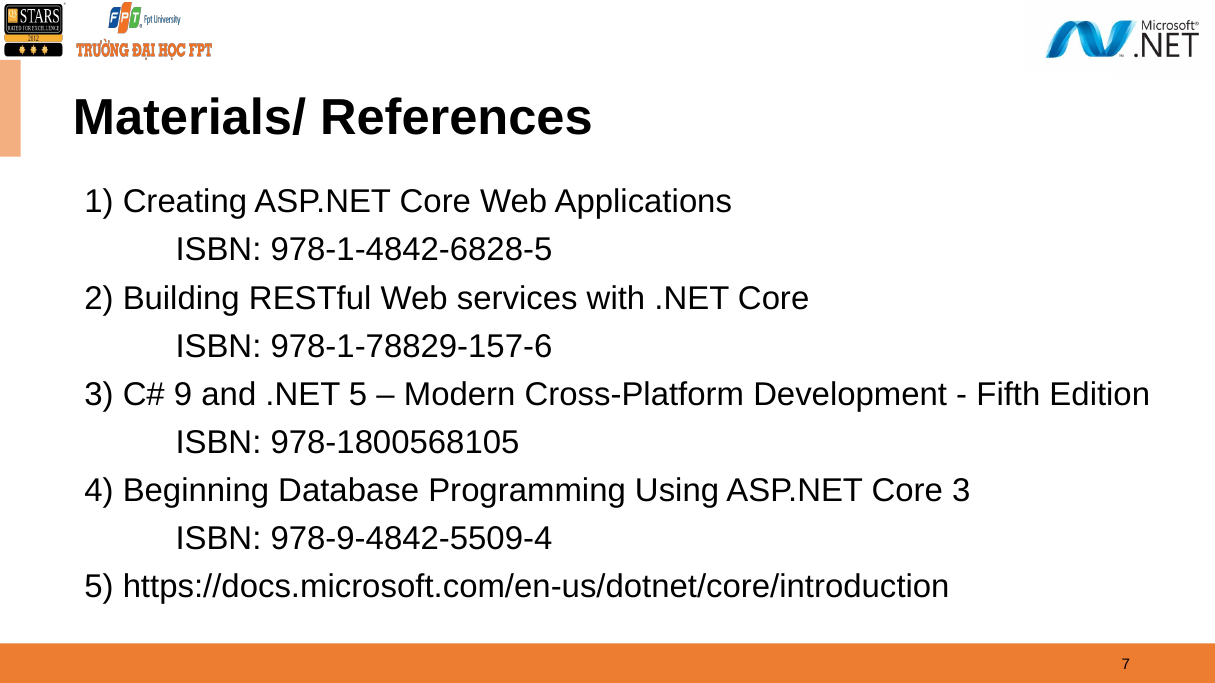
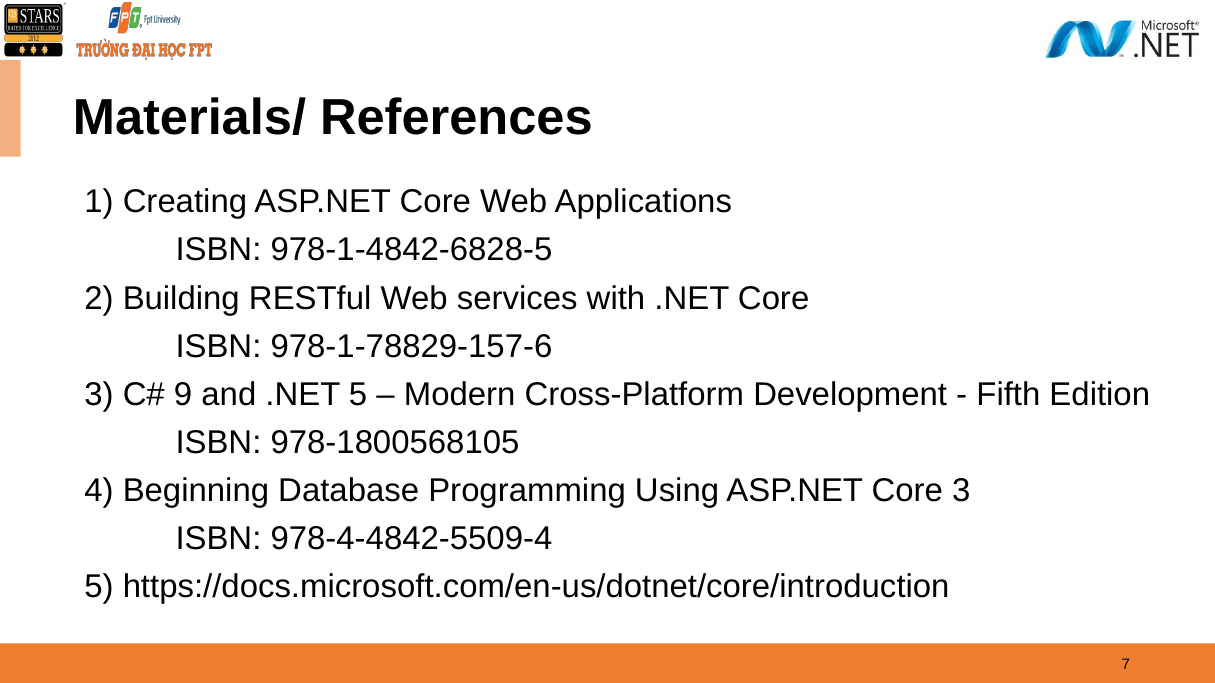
978-9-4842-5509-4: 978-9-4842-5509-4 -> 978-4-4842-5509-4 (411, 539)
